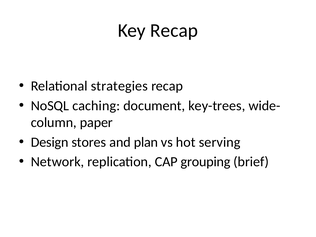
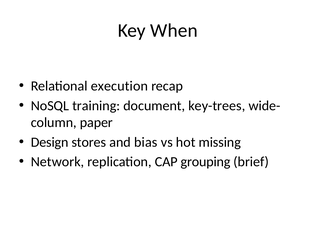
Key Recap: Recap -> When (174, 31)
strategies: strategies -> execution (119, 86)
caching: caching -> training (96, 106)
plan: plan -> bias (146, 142)
serving: serving -> missing (220, 142)
